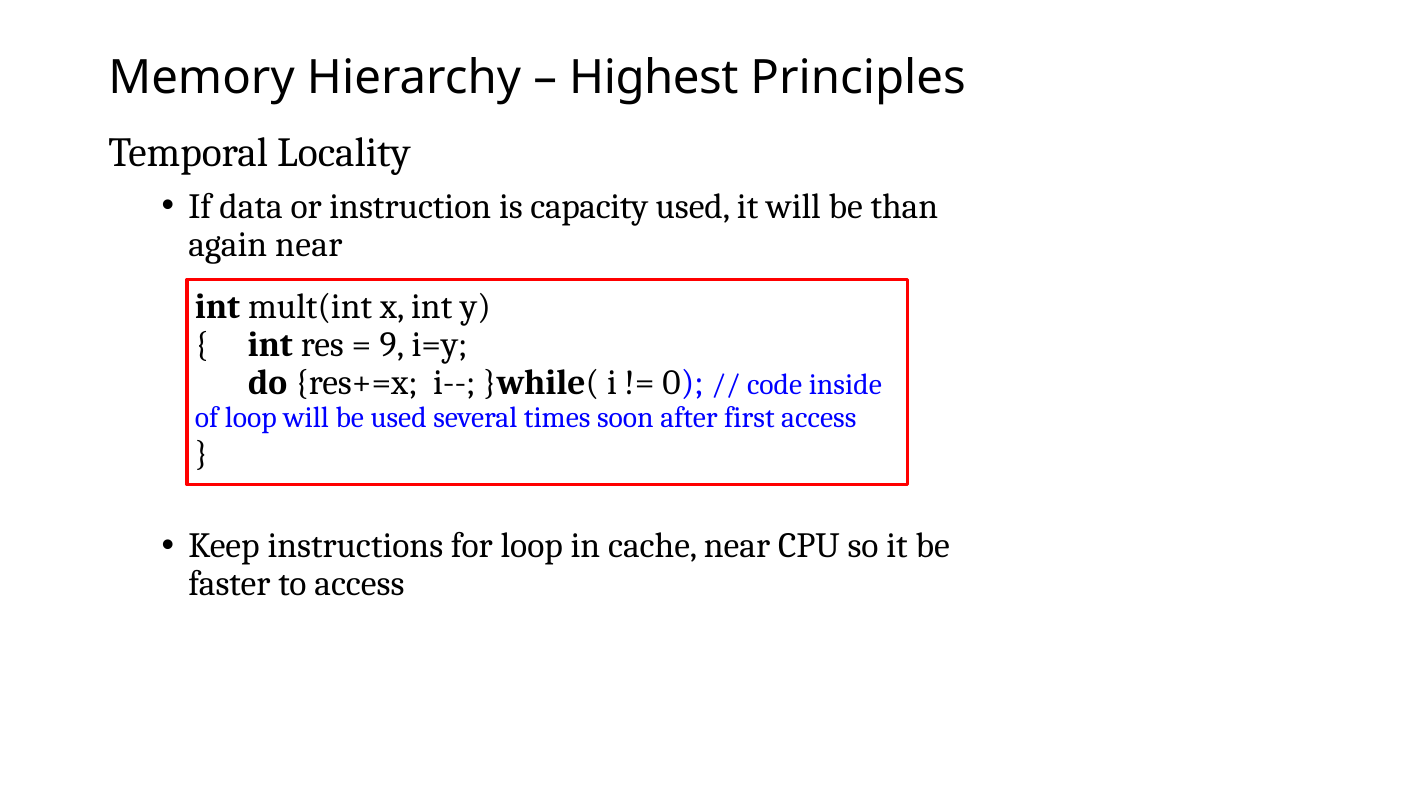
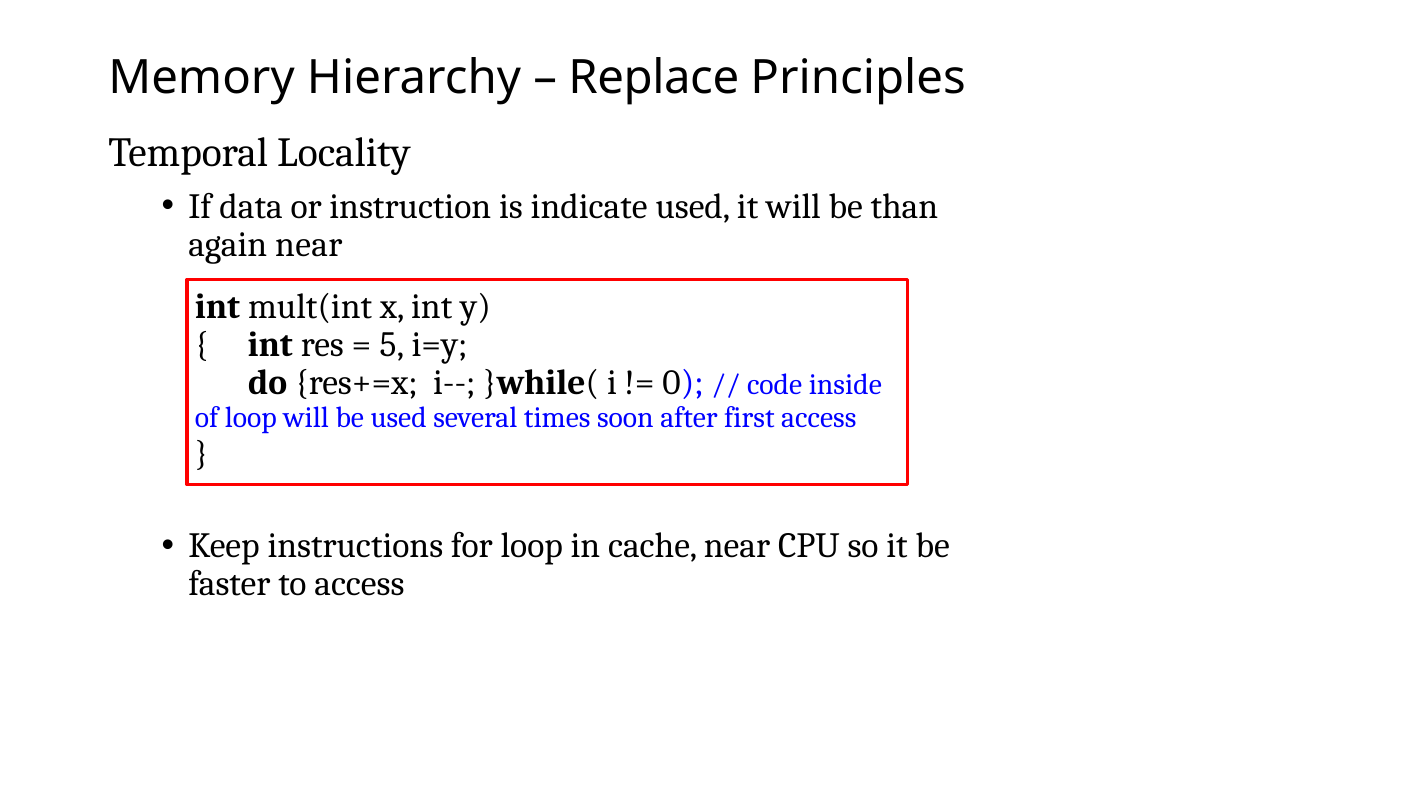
Highest: Highest -> Replace (654, 78)
capacity: capacity -> indicate (589, 207)
9: 9 -> 5 (392, 345)
